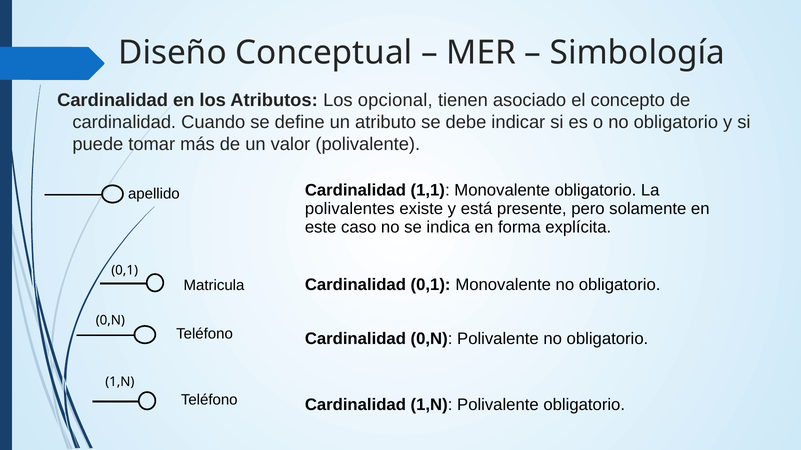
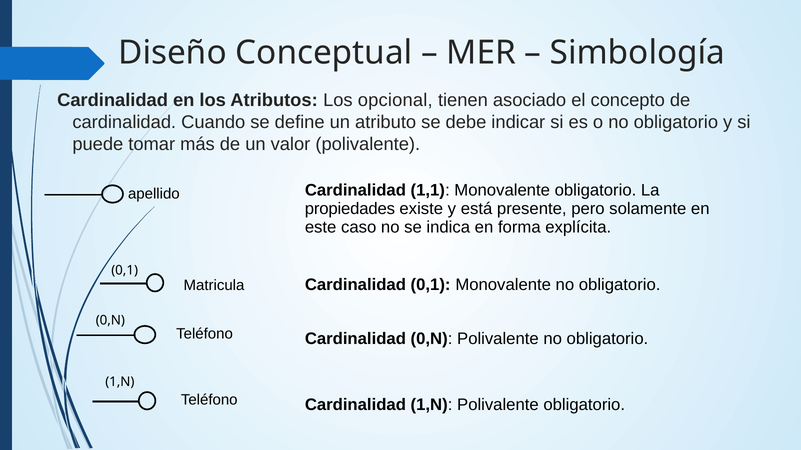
polivalentes: polivalentes -> propiedades (350, 209)
